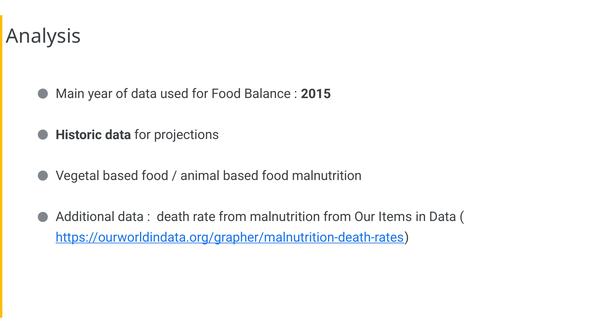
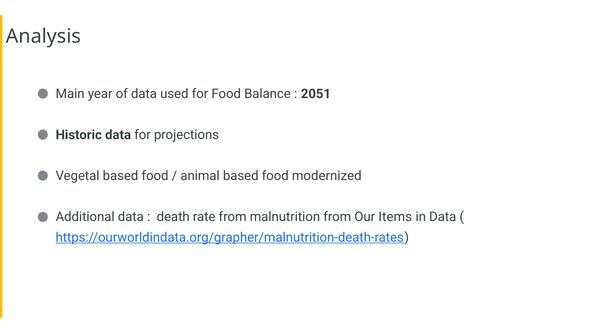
2015: 2015 -> 2051 (316, 94)
food malnutrition: malnutrition -> modernized (327, 176)
